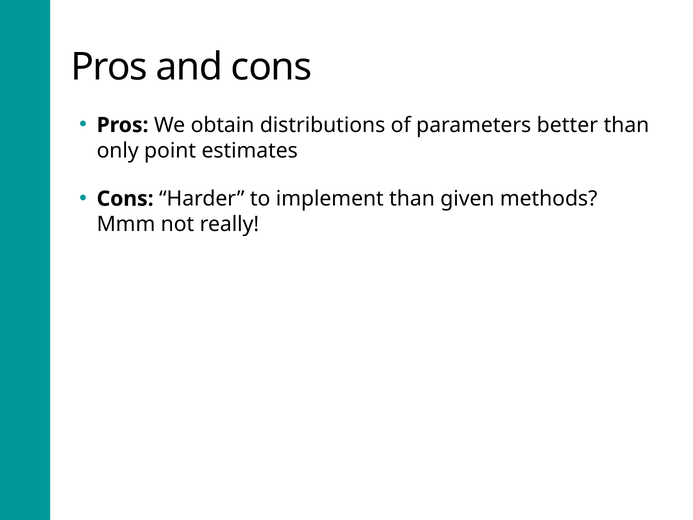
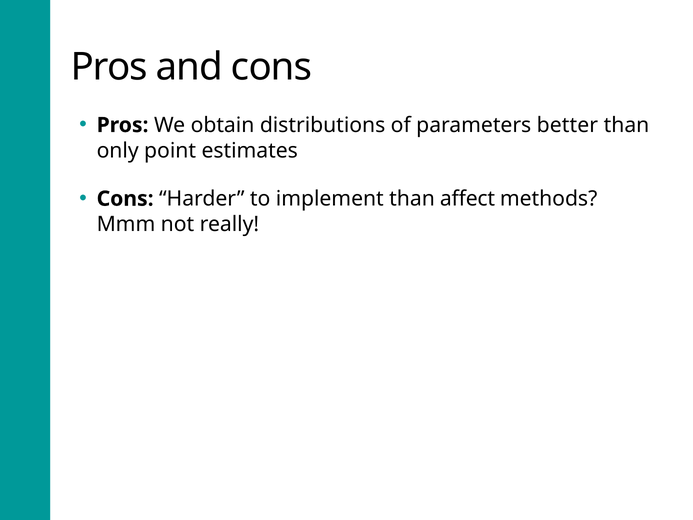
given: given -> affect (468, 199)
